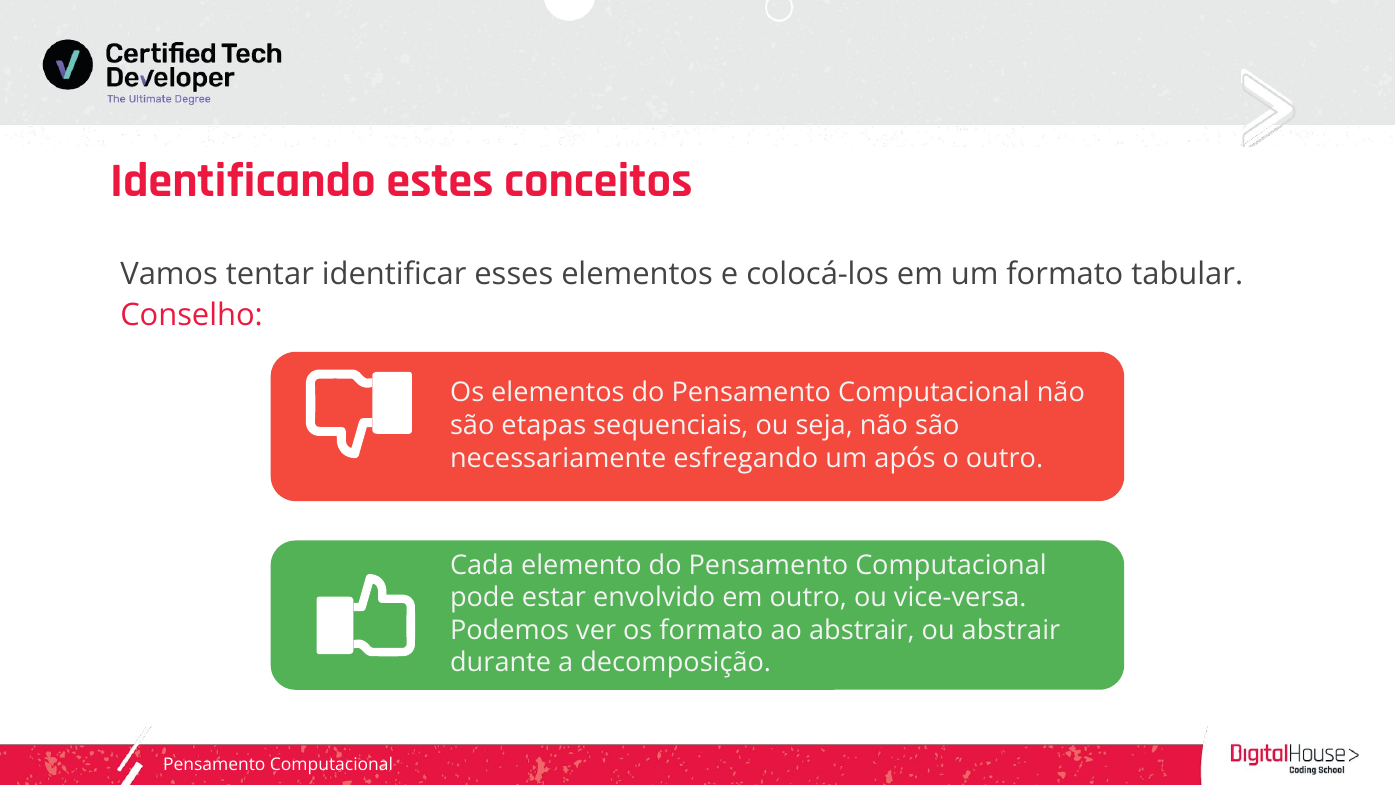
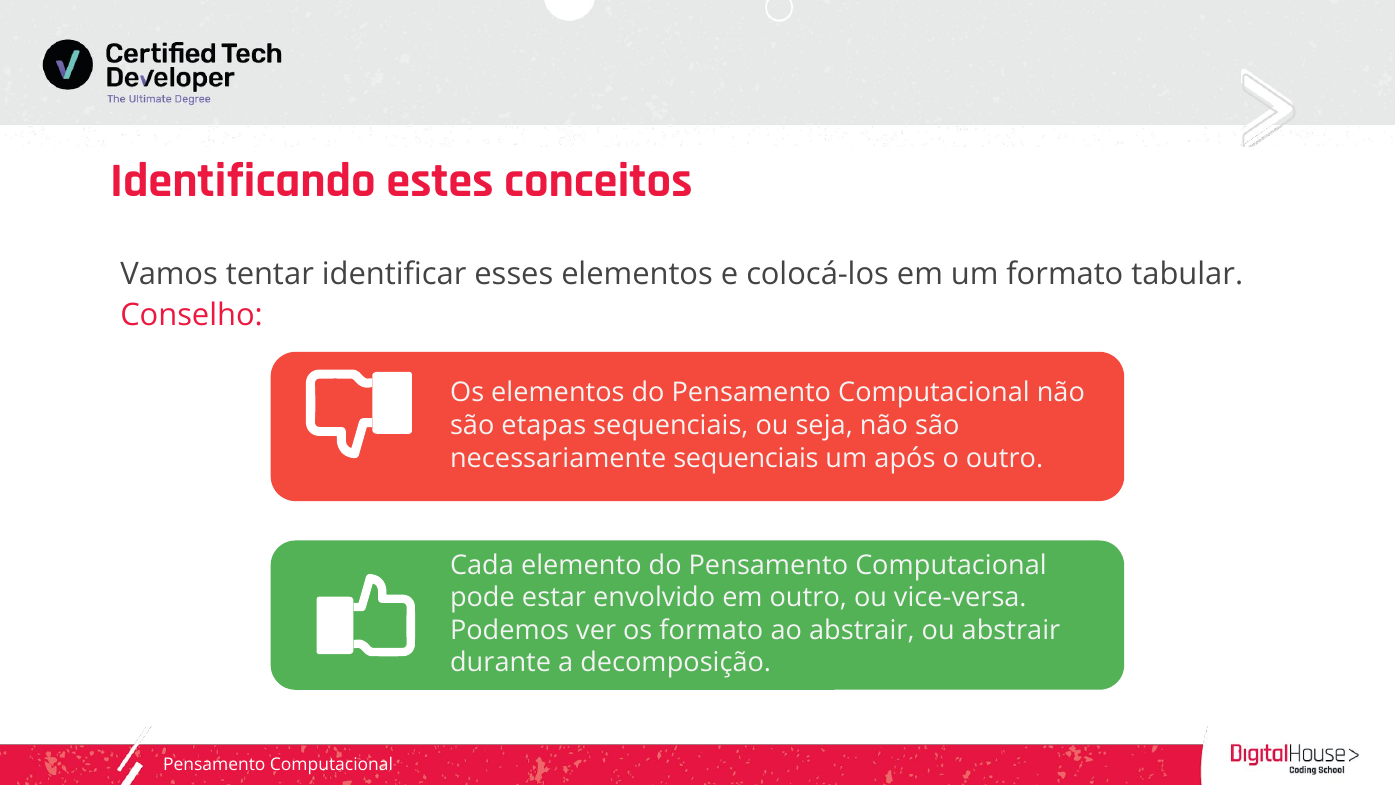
necessariamente esfregando: esfregando -> sequenciais (746, 458)
